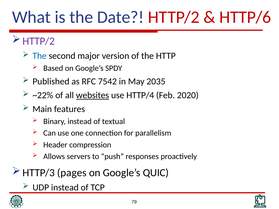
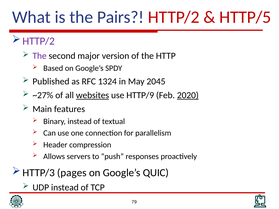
Date: Date -> Pairs (121, 17)
HTTP/6: HTTP/6 -> HTTP/5 (245, 17)
The colour: blue -> purple (40, 56)
7542: 7542 -> 1324 (107, 81)
2035: 2035 -> 2045 (156, 81)
~22%: ~22% -> ~27% (43, 95)
HTTP/4: HTTP/4 -> HTTP/9 (140, 95)
2020 underline: none -> present (188, 95)
